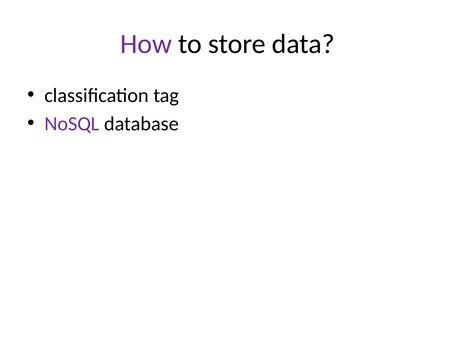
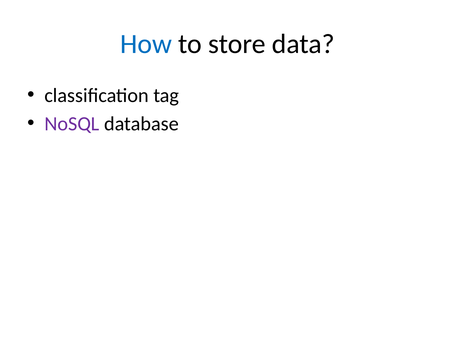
How colour: purple -> blue (146, 44)
